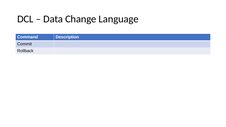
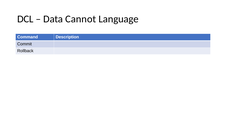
Change: Change -> Cannot (81, 19)
